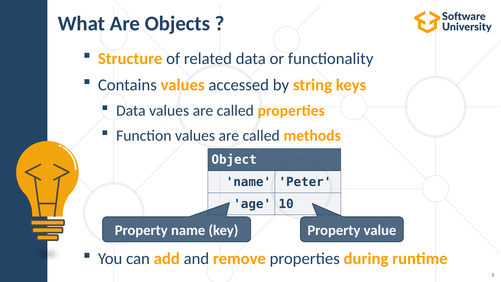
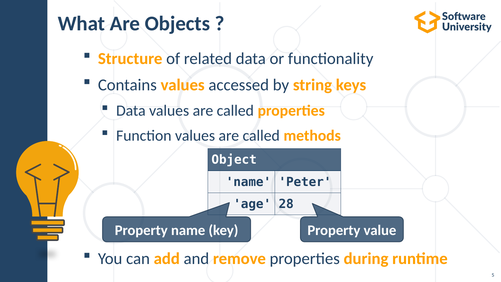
10: 10 -> 28 (286, 204)
